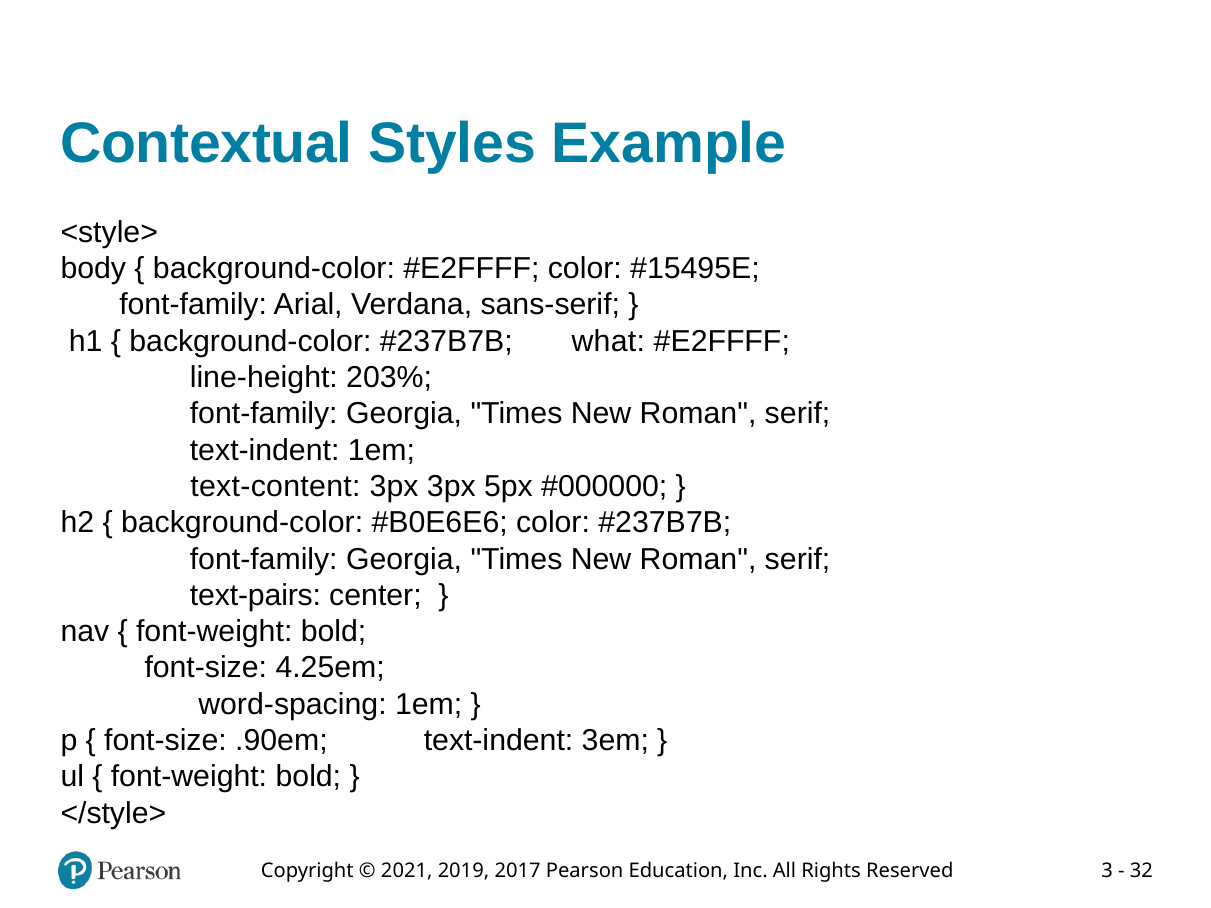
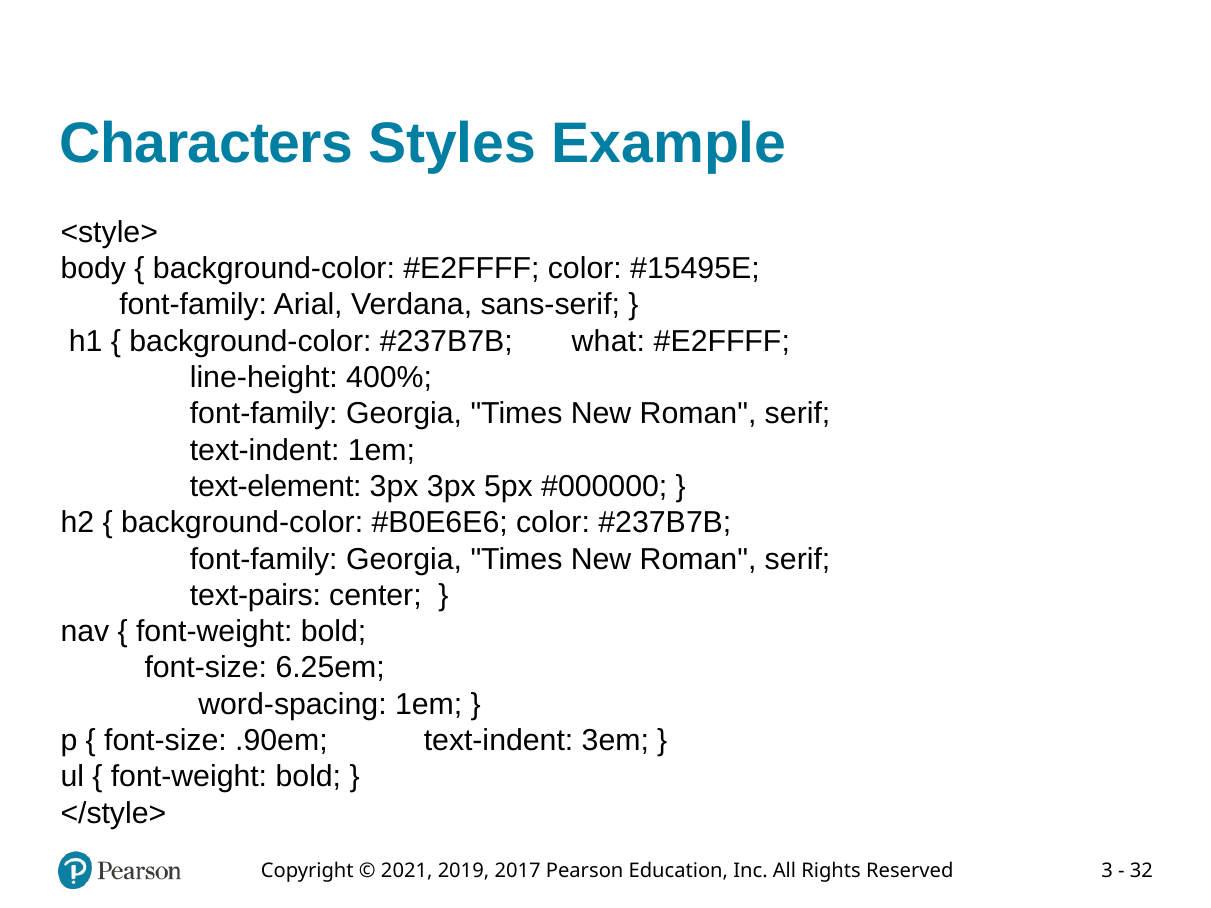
Contextual: Contextual -> Characters (207, 143)
203%: 203% -> 400% (389, 378)
text-content: text-content -> text-element (276, 487)
4.25em: 4.25em -> 6.25em (330, 668)
